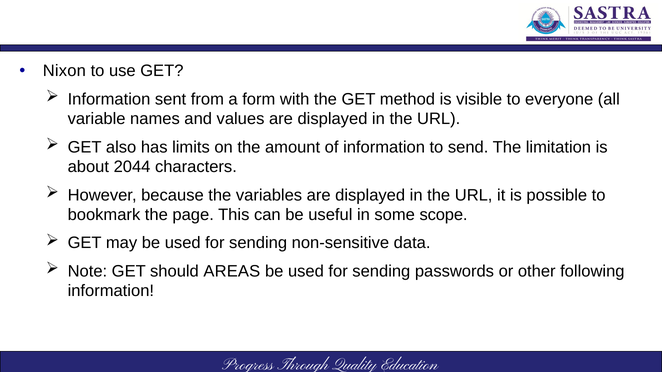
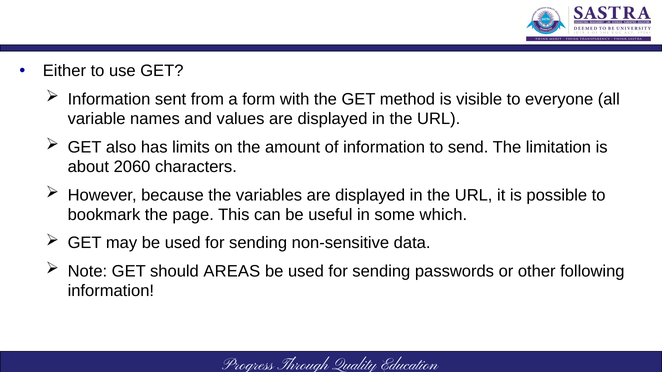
Nixon: Nixon -> Either (64, 71)
2044: 2044 -> 2060 (132, 167)
scope: scope -> which (443, 215)
